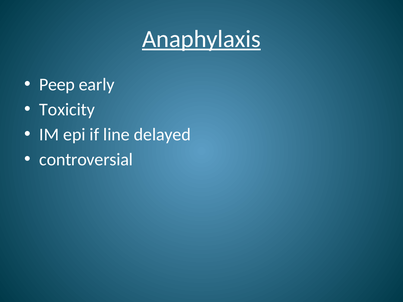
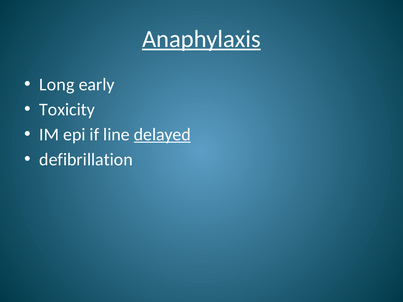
Peep: Peep -> Long (57, 85)
delayed underline: none -> present (162, 135)
controversial: controversial -> defibrillation (86, 160)
